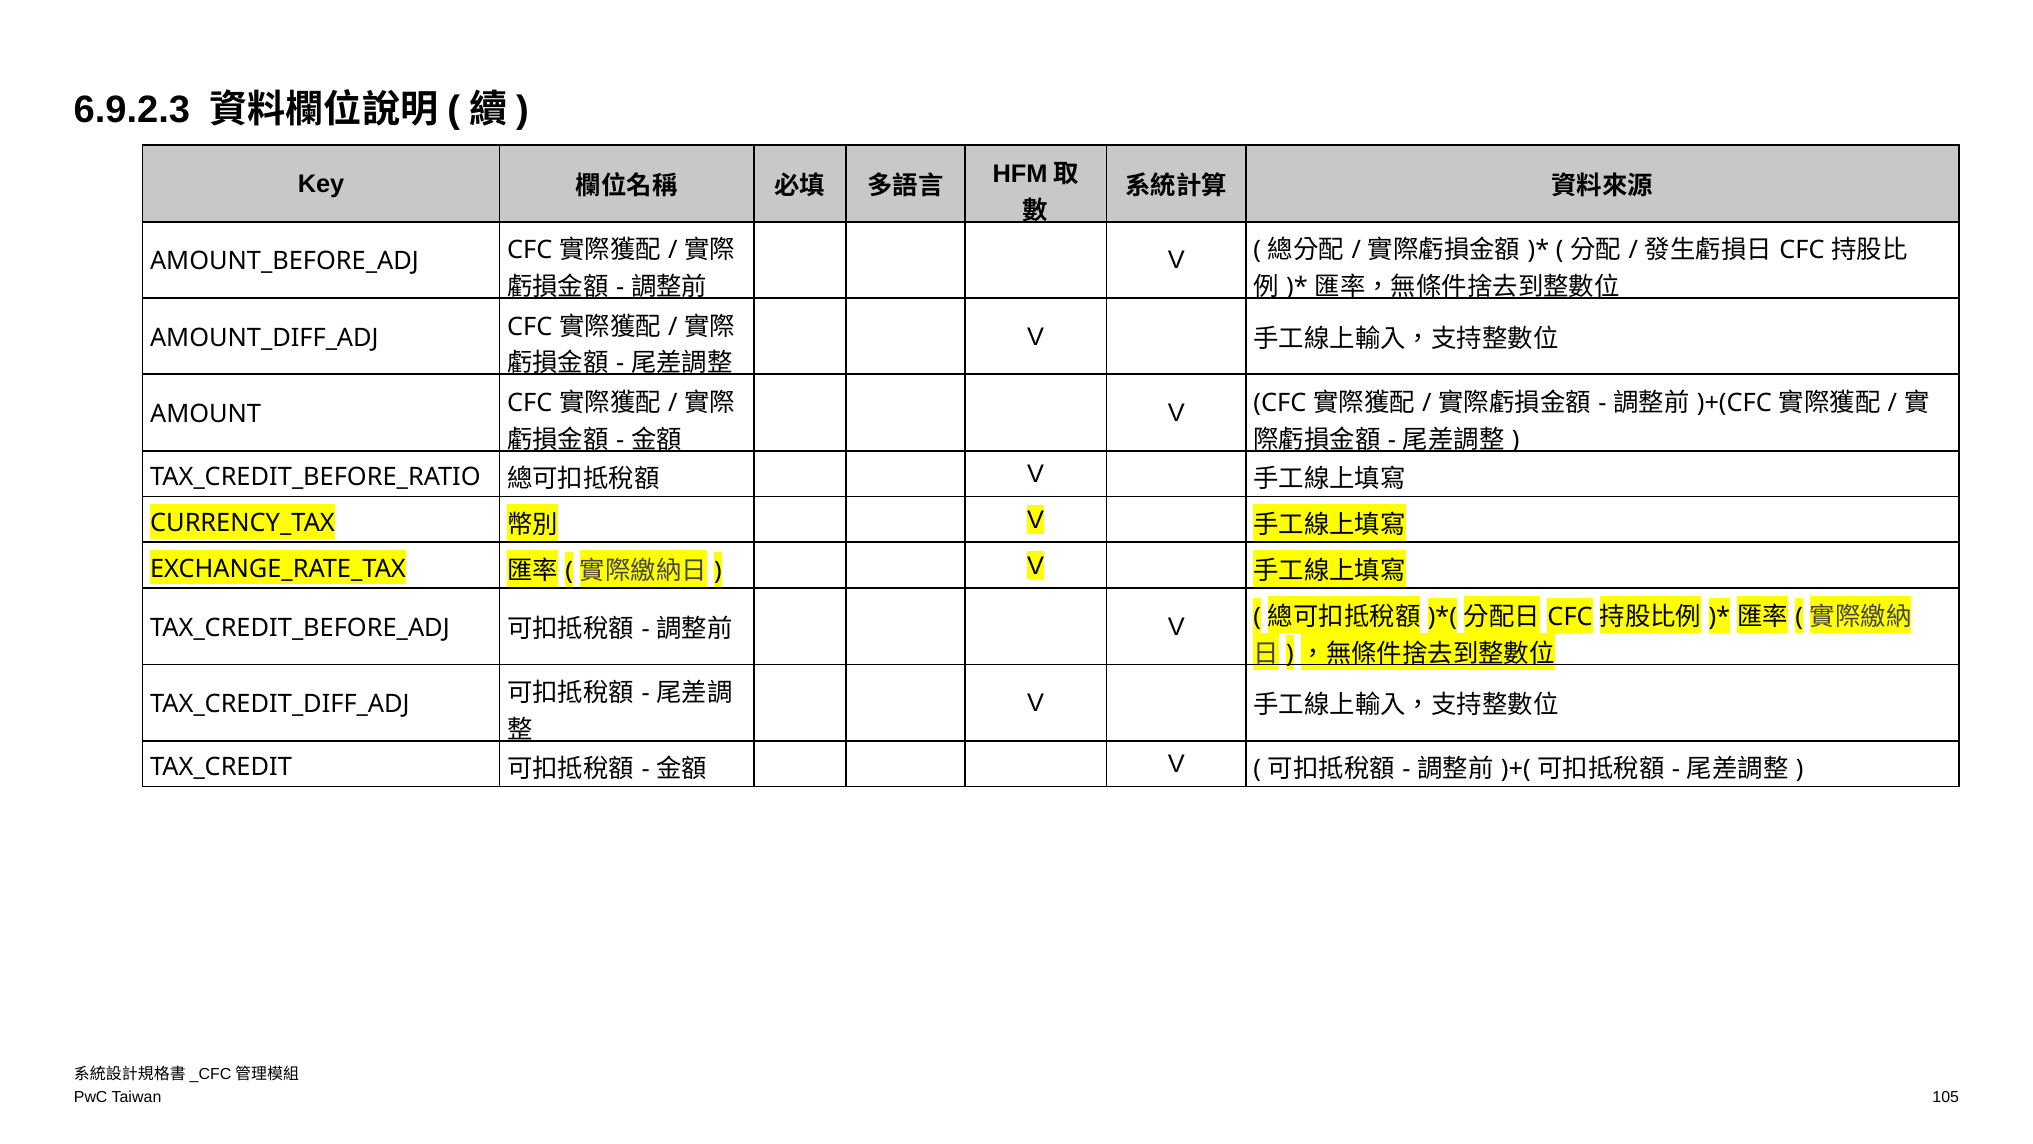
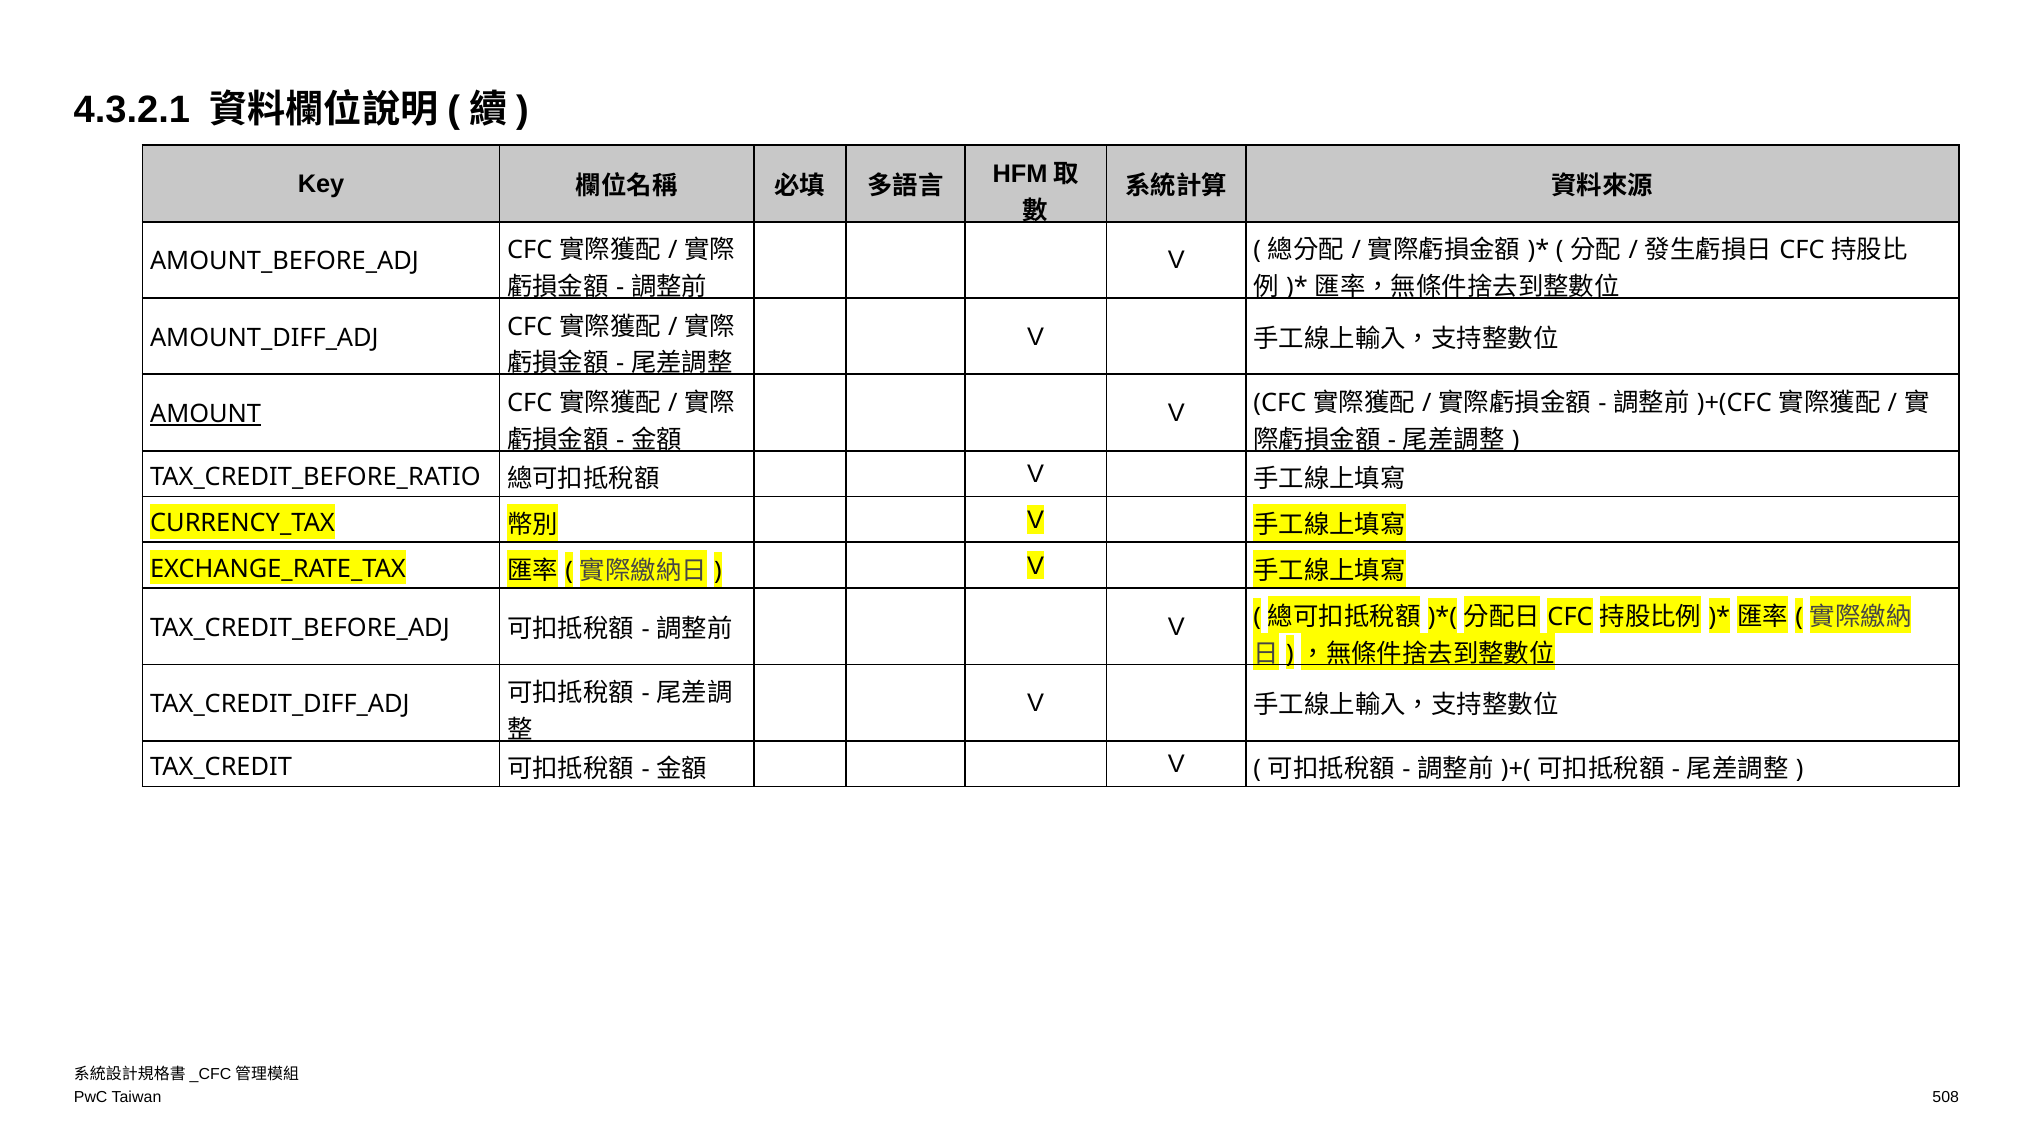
6.9.2.3: 6.9.2.3 -> 4.3.2.1 (132, 110)
AMOUNT underline: none -> present (206, 414)
105: 105 -> 508 (1946, 1097)
